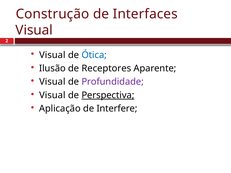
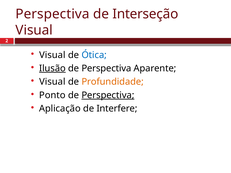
Construção: Construção -> Perspectiva (52, 14)
Interfaces: Interfaces -> Interseção (145, 14)
Ilusão underline: none -> present (52, 68)
Receptores: Receptores -> Perspectiva (106, 68)
Profundidade colour: purple -> orange (113, 82)
Visual: Visual -> Ponto (52, 95)
